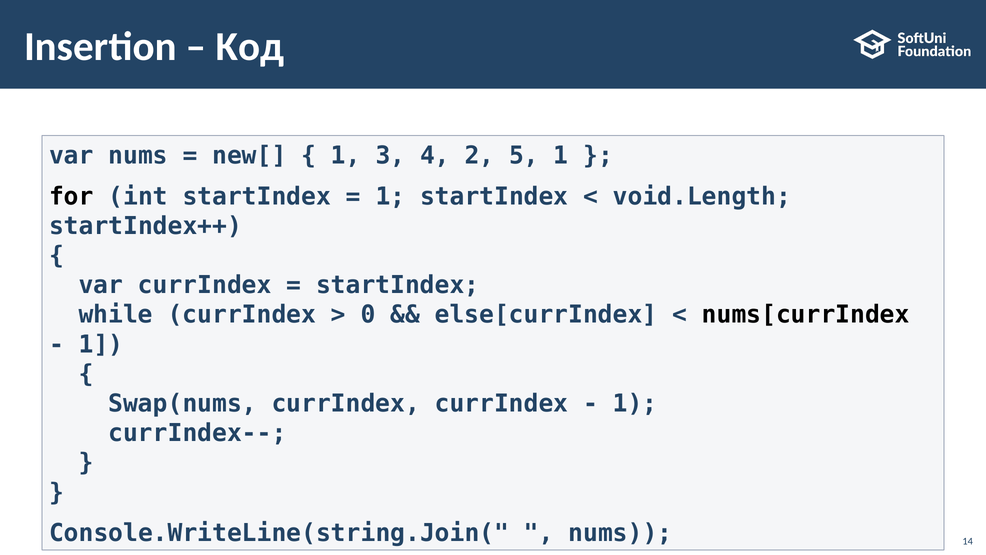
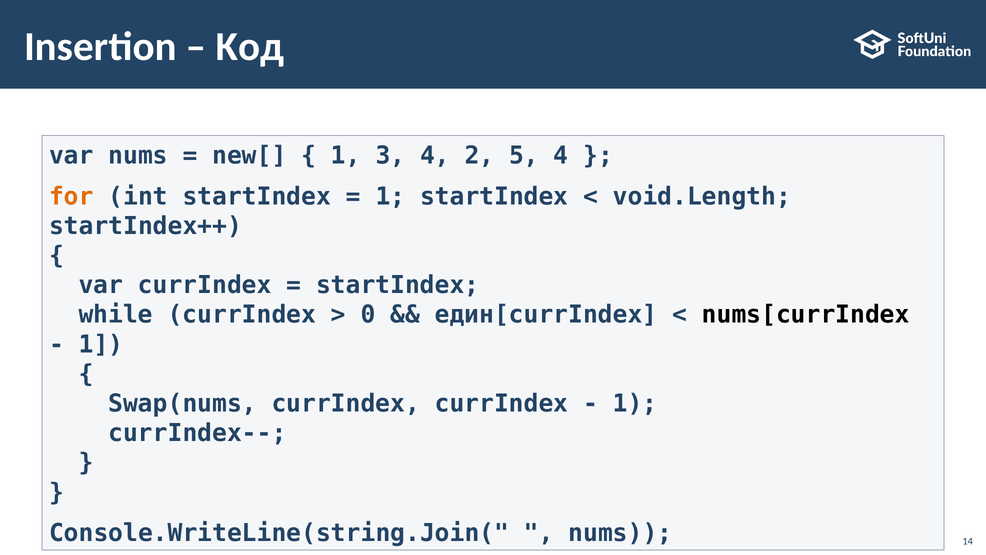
5 1: 1 -> 4 (561, 156)
for colour: black -> orange (71, 196)
else[currIndex: else[currIndex -> един[currIndex (546, 315)
